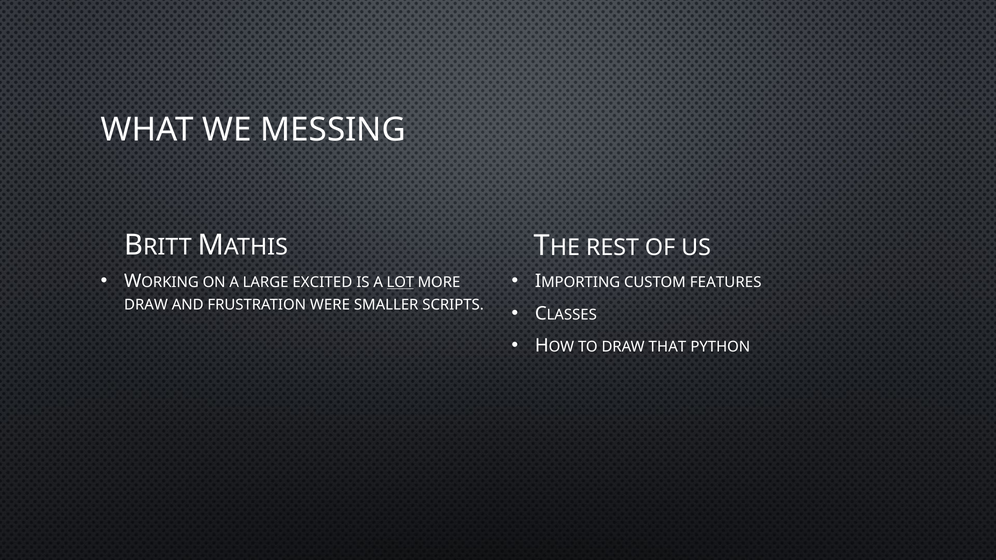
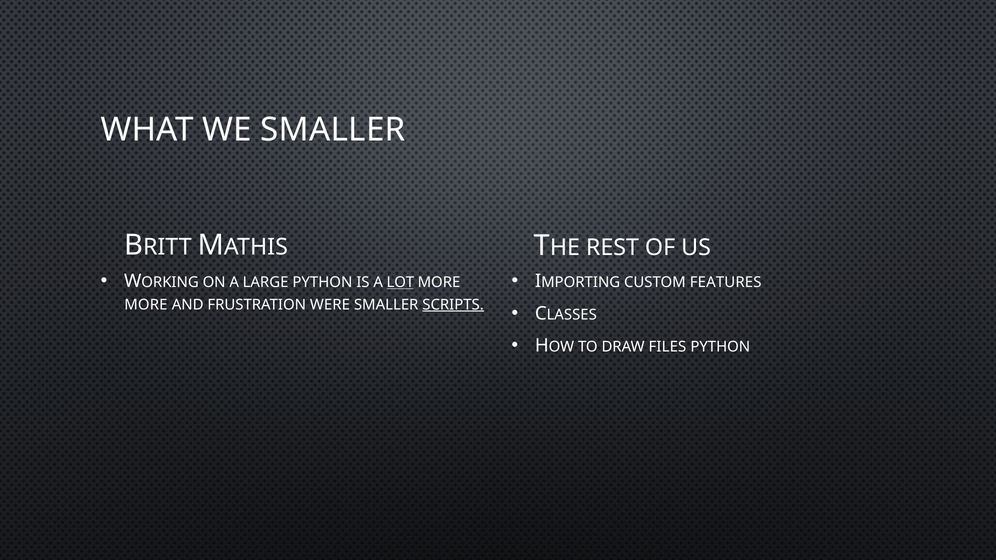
WE MESSING: MESSING -> SMALLER (333, 130)
LARGE EXCITED: EXCITED -> PYTHON (322, 282)
DRAW: DRAW -> MORE (146, 305)
SCRIPTS underline: none -> present (453, 305)
THAT: THAT -> FILES (667, 347)
